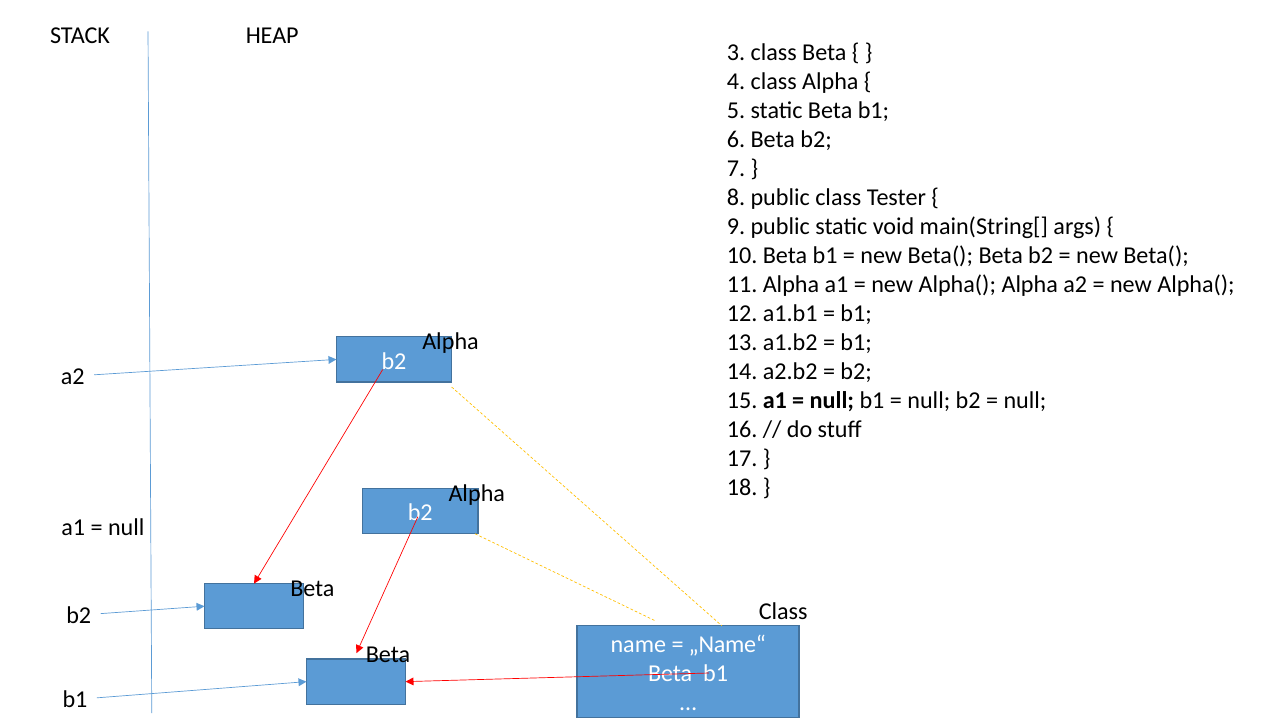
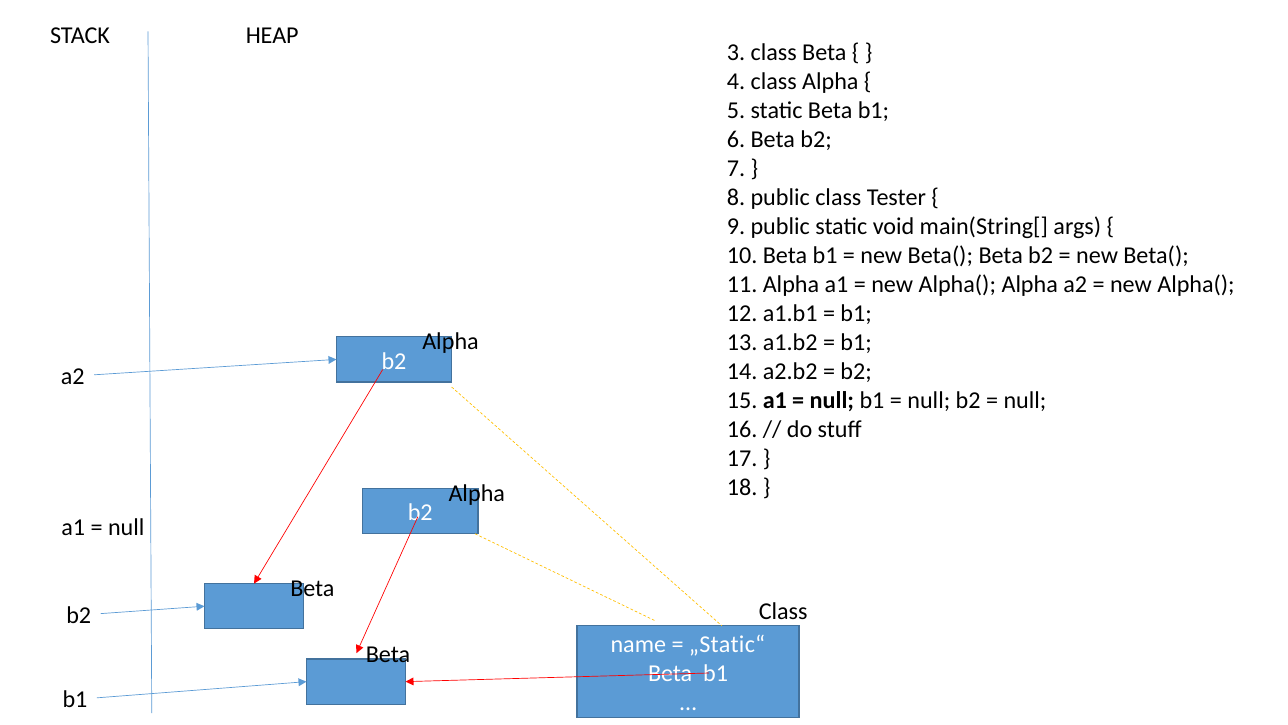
„Name“: „Name“ -> „Static“ (727, 644)
